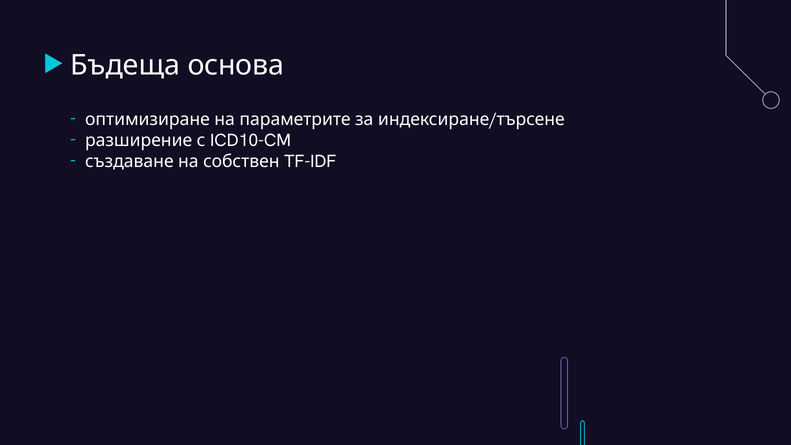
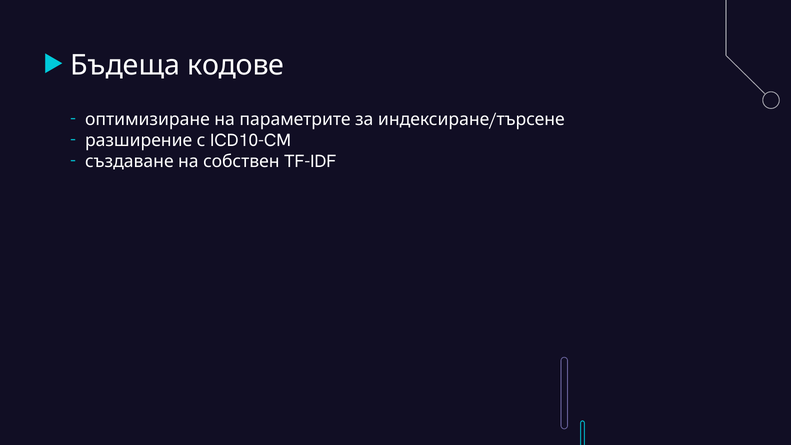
основа: основа -> кодове (236, 66)
